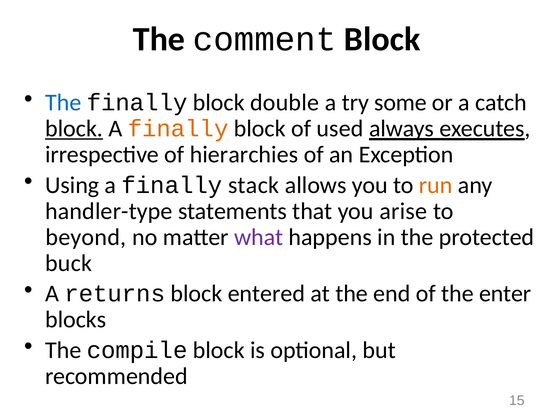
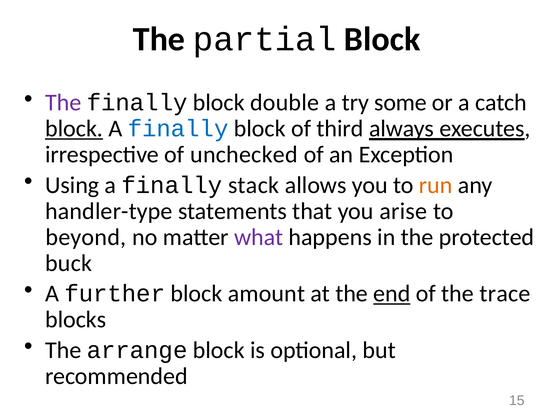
comment: comment -> partial (265, 39)
The colour: blue -> purple (63, 103)
finally colour: orange -> blue (178, 129)
used: used -> third (340, 129)
hierarchies: hierarchies -> unchecked (244, 155)
returns: returns -> further (115, 293)
entered: entered -> amount (266, 293)
end underline: none -> present (392, 293)
enter: enter -> trace (505, 293)
compile: compile -> arrange (137, 350)
